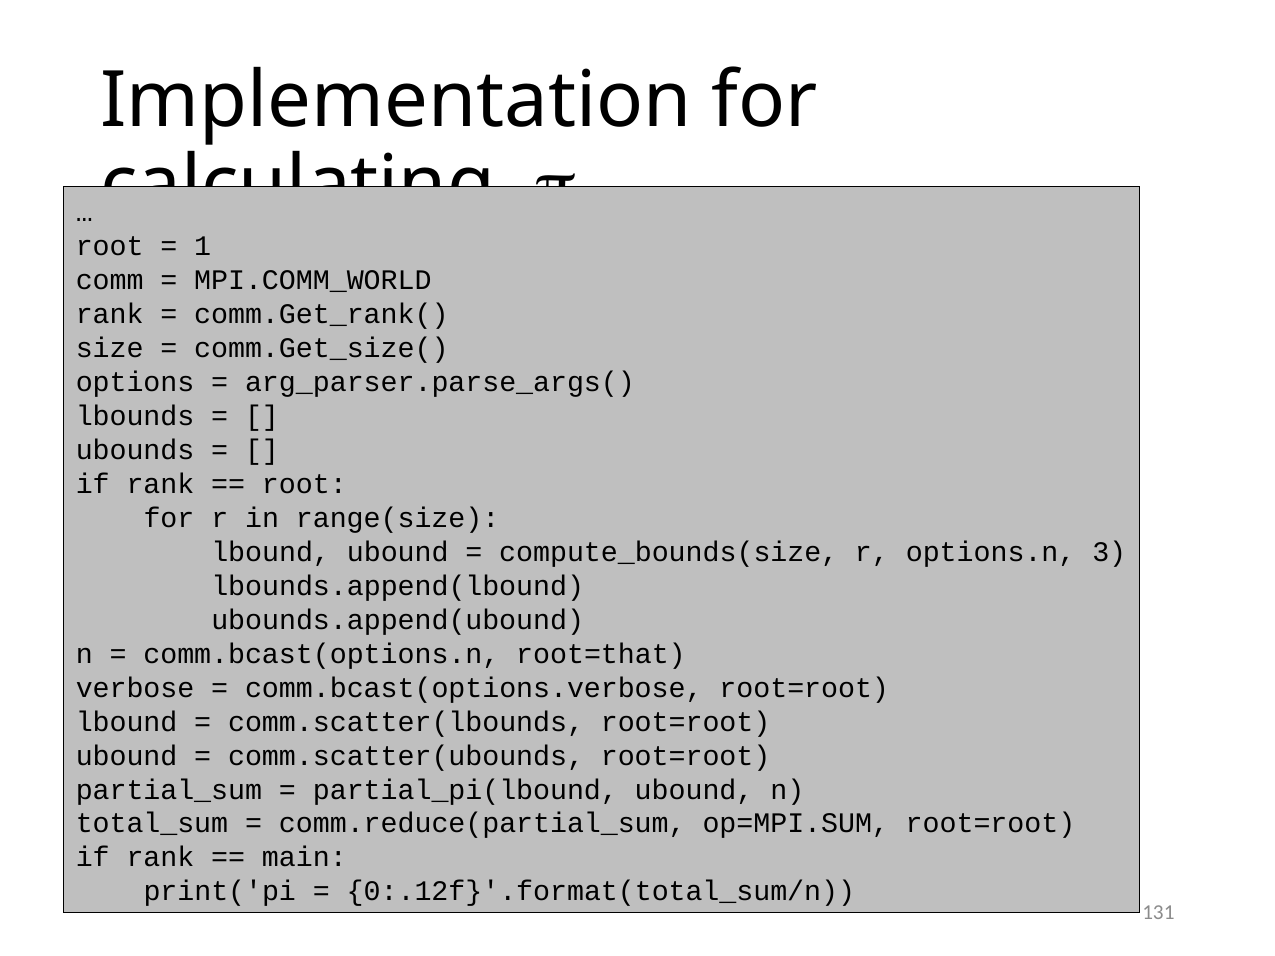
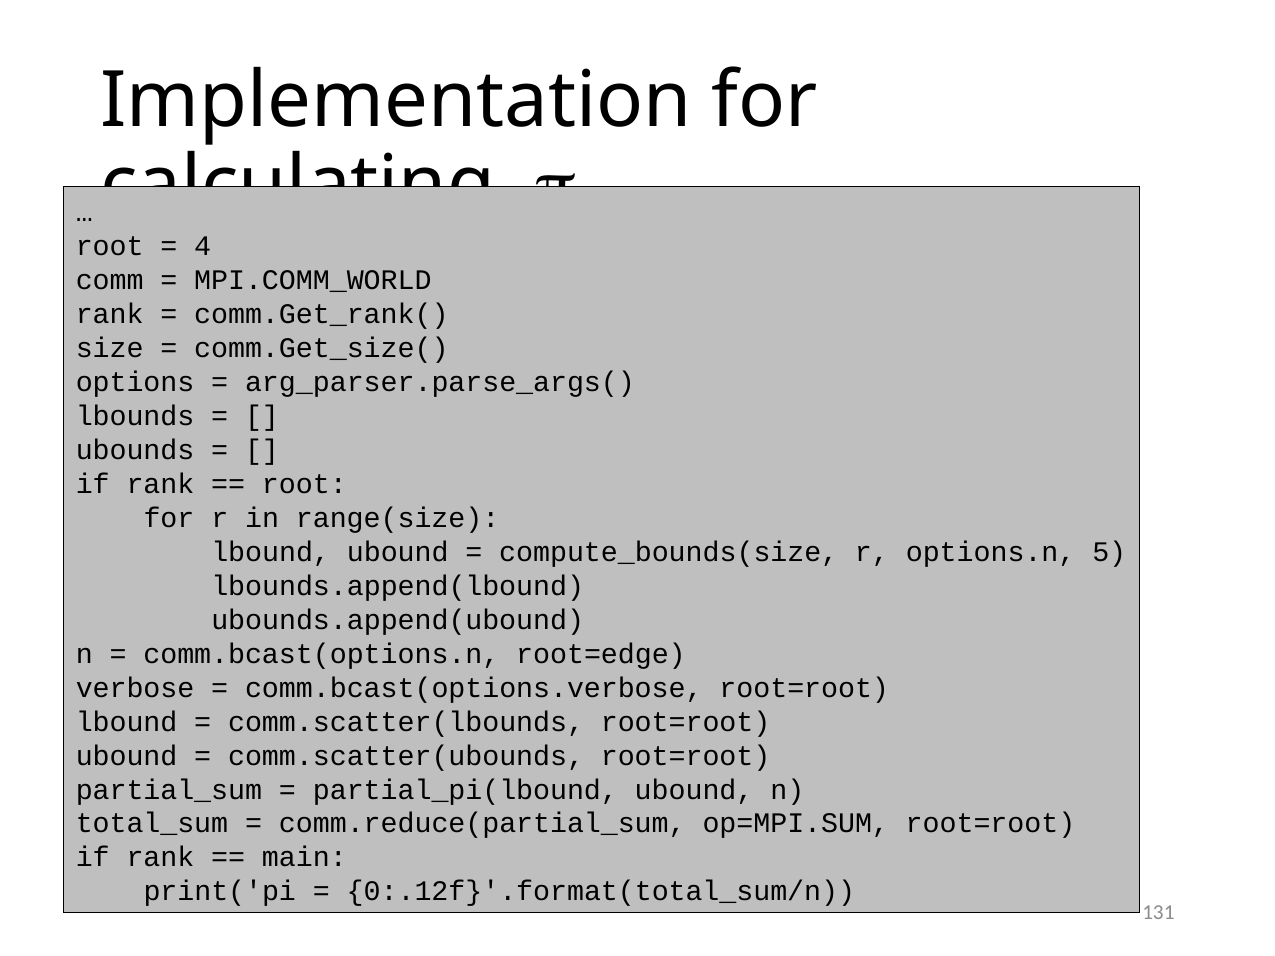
1: 1 -> 4 (203, 246)
3: 3 -> 5 (1109, 552)
root=that: root=that -> root=edge (601, 654)
